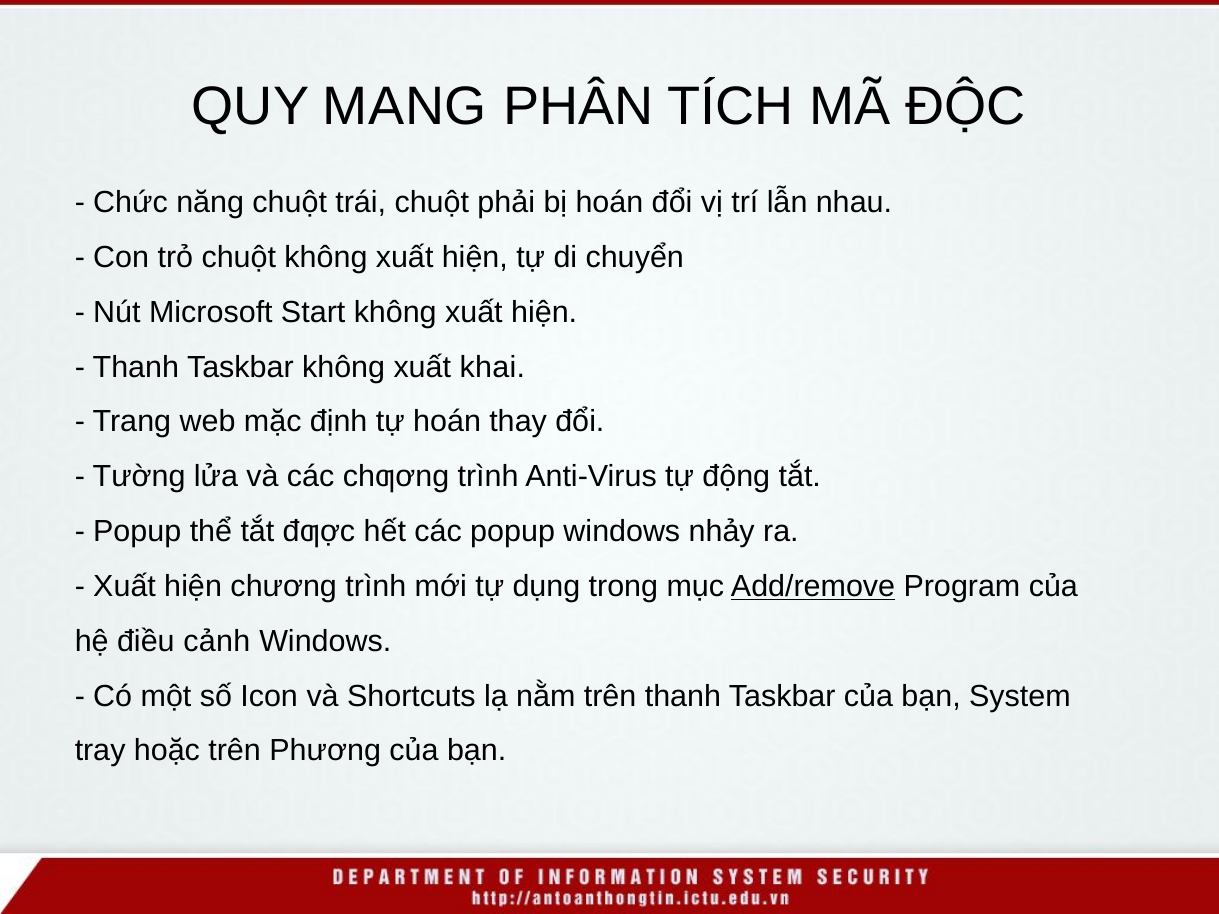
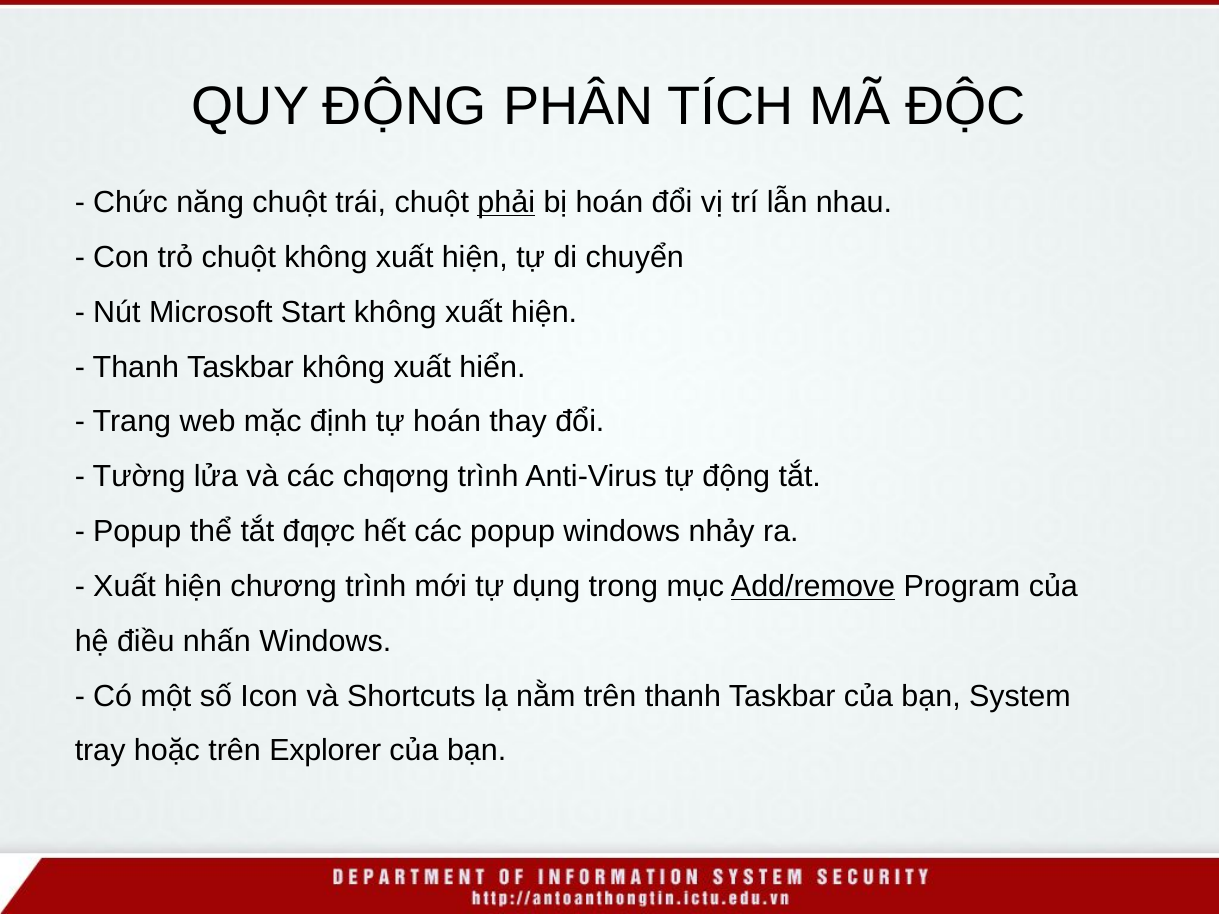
QUY MANG: MANG -> ĐỘNG (405, 107)
phải underline: none -> present (506, 202)
khai: khai -> hiển (492, 367)
cảnh: cảnh -> nhấn (217, 641)
Phương: Phương -> Explorer (325, 751)
